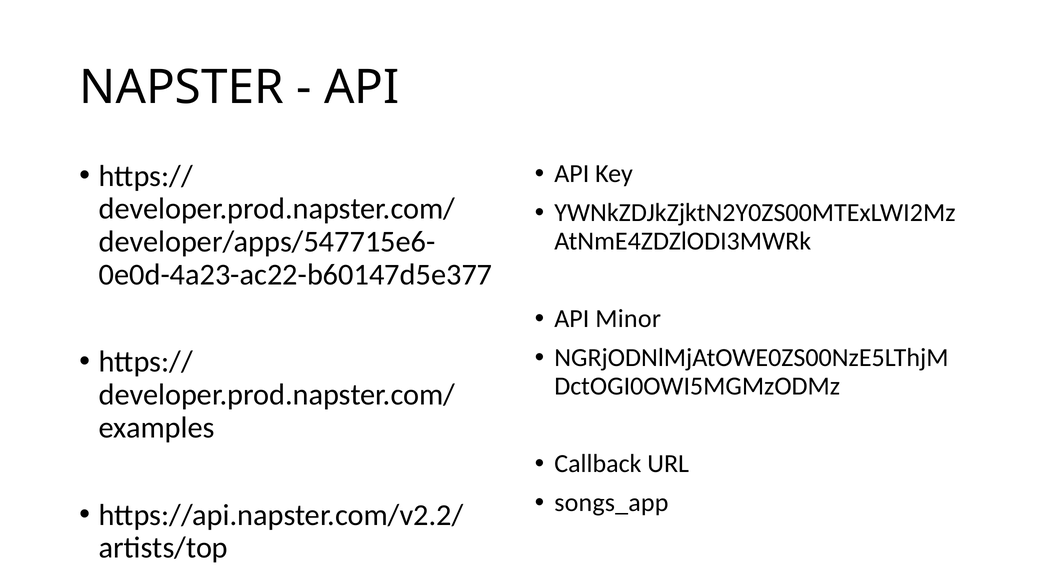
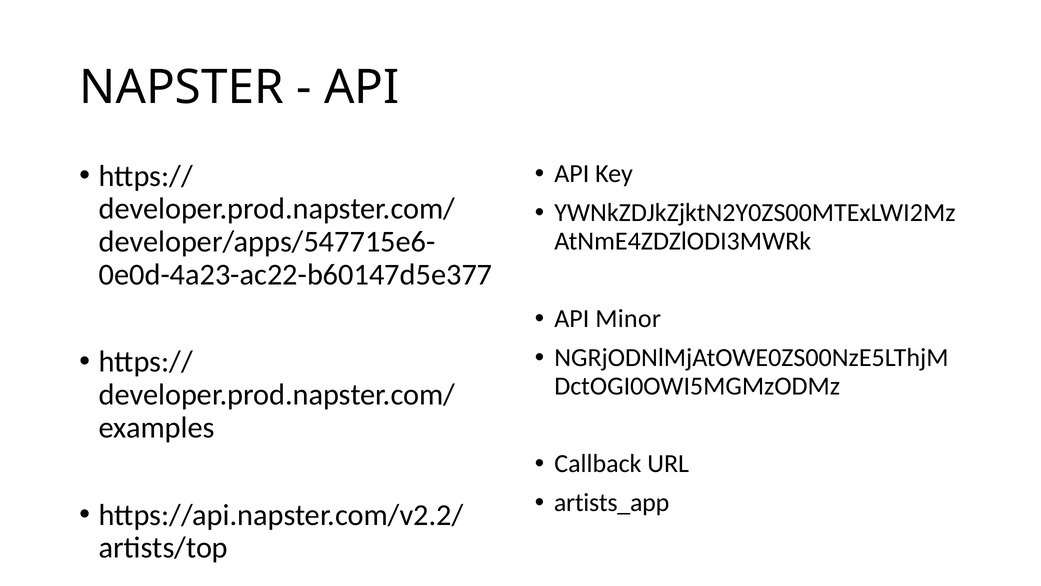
songs_app: songs_app -> artists_app (612, 502)
